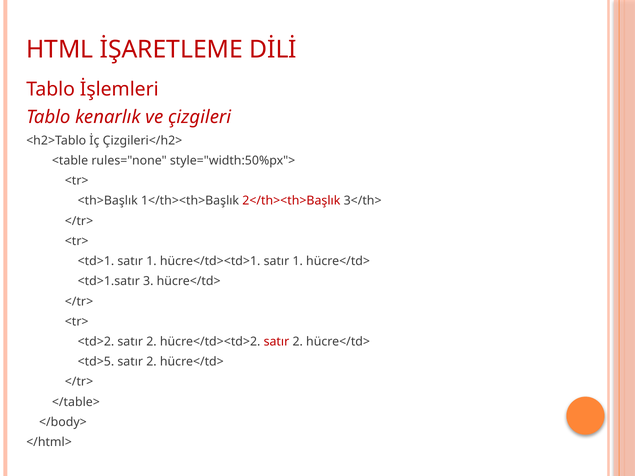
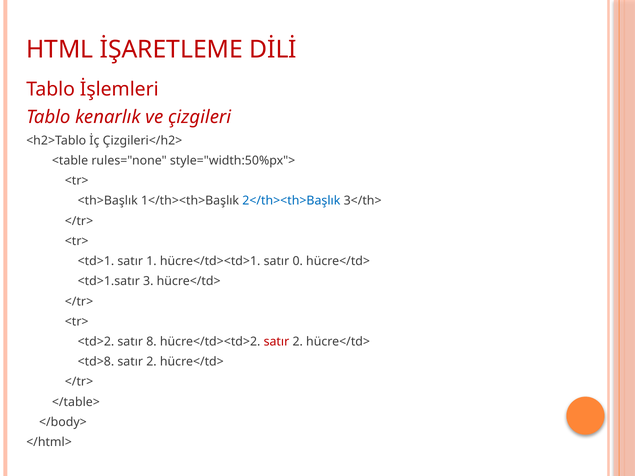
2</th><th>Başlık colour: red -> blue (291, 201)
hücre</td><td>1 satır 1: 1 -> 0 (298, 261)
<td>2 satır 2: 2 -> 8 (151, 342)
<td>5: <td>5 -> <td>8 (96, 362)
